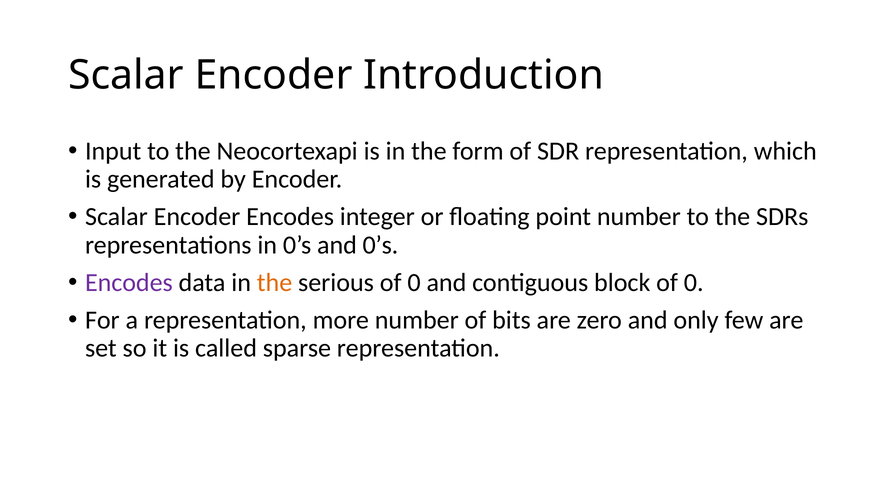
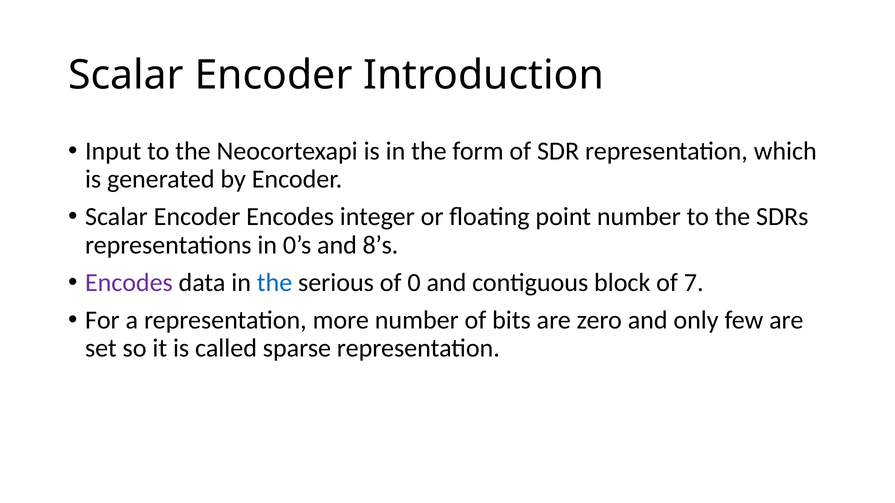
and 0’s: 0’s -> 8’s (380, 245)
the colour: orange -> blue (275, 283)
block of 0: 0 -> 7 (694, 283)
